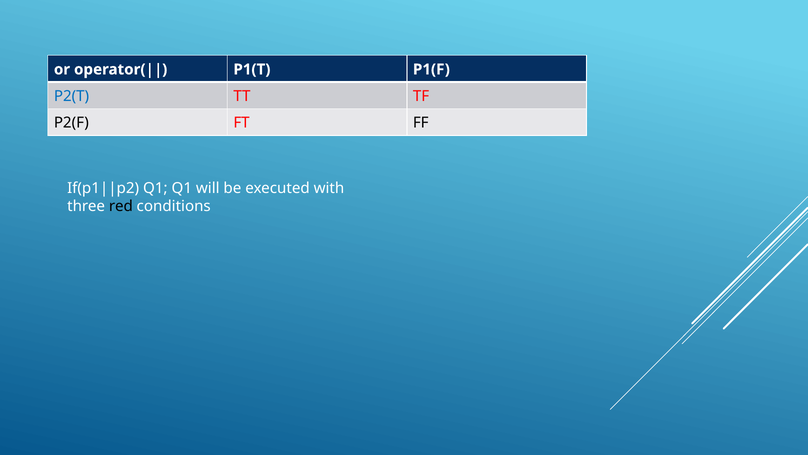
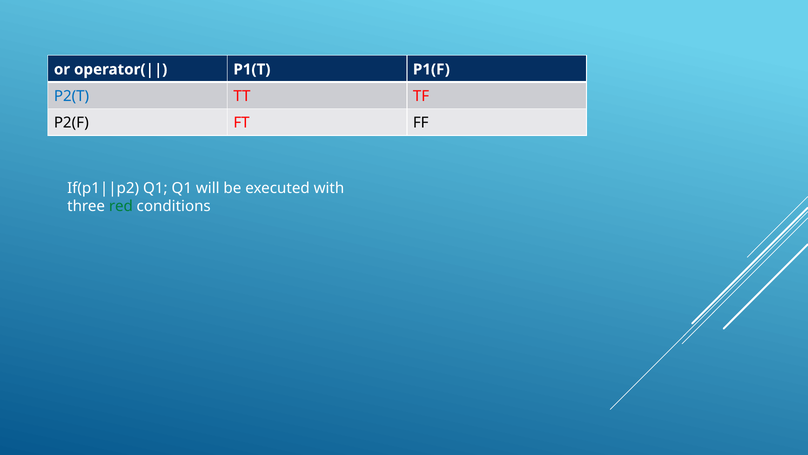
red colour: black -> green (121, 206)
